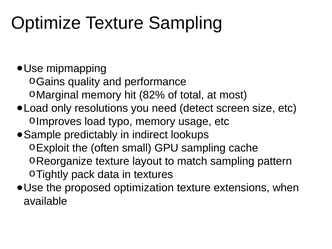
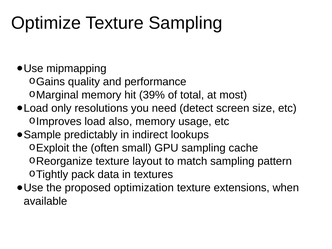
82%: 82% -> 39% (152, 95)
typo: typo -> also (120, 122)
